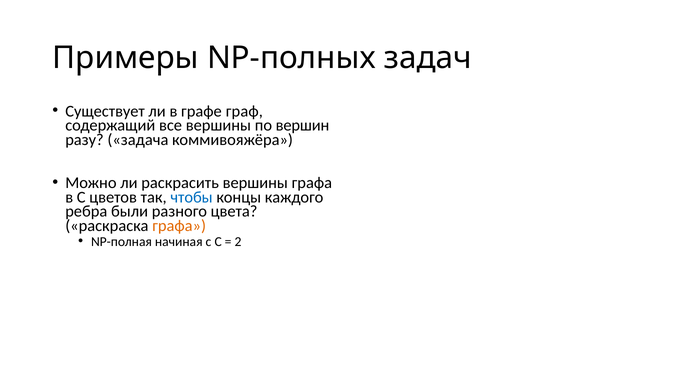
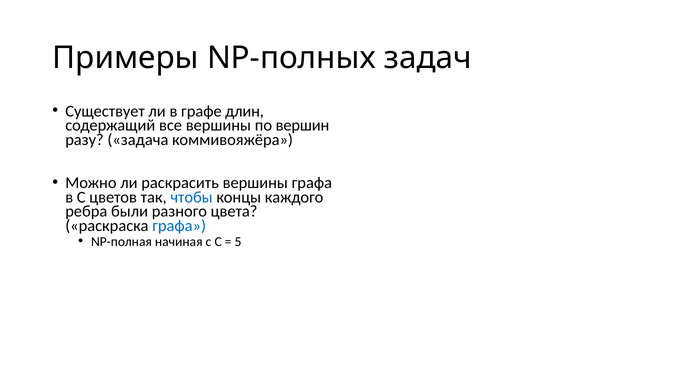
граф: граф -> длин (245, 111)
графа colour: orange -> blue (179, 226)
2: 2 -> 5 (238, 242)
